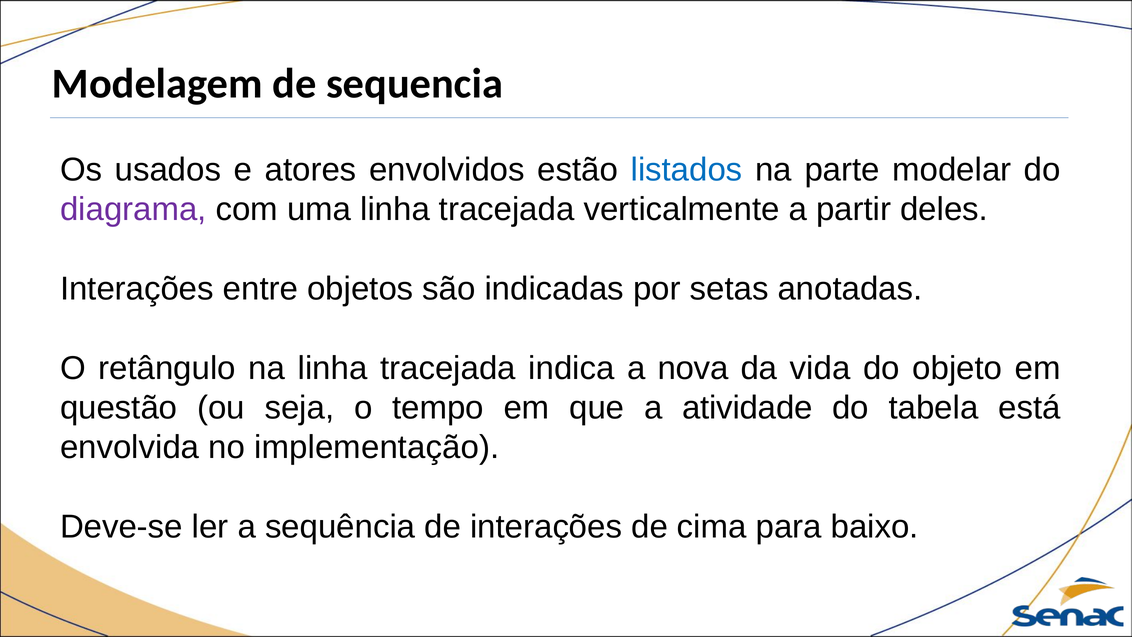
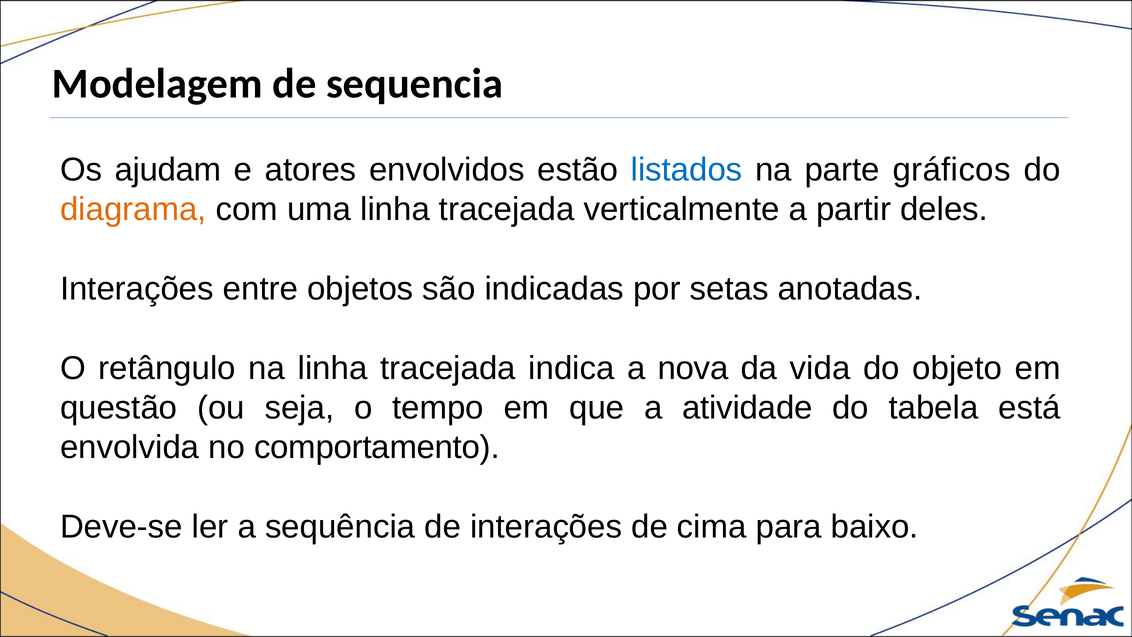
usados: usados -> ajudam (168, 170)
modelar: modelar -> gráficos (952, 170)
diagrama colour: purple -> orange (133, 209)
implementação: implementação -> comportamento (377, 447)
